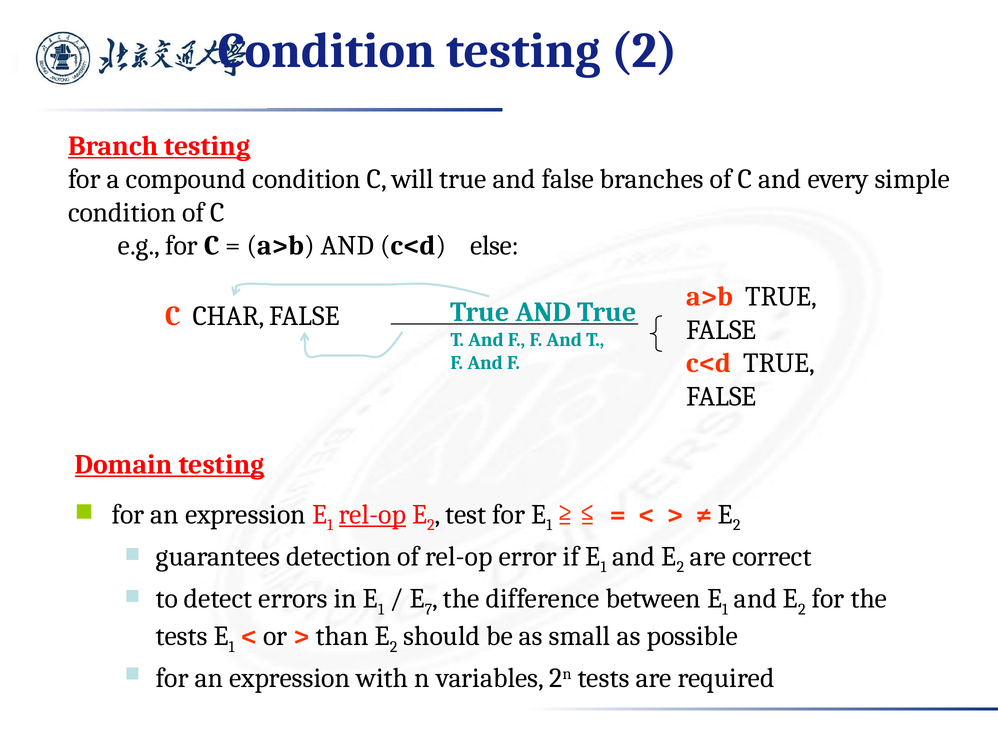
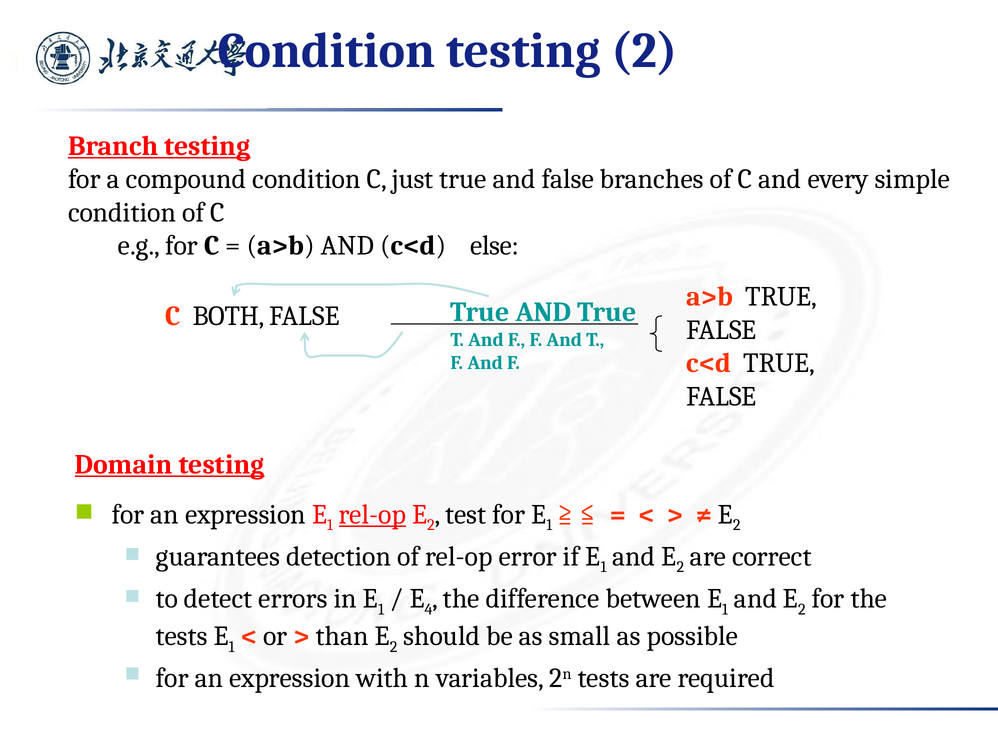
will: will -> just (413, 179)
CHAR: CHAR -> BOTH (229, 316)
7: 7 -> 4 (429, 609)
